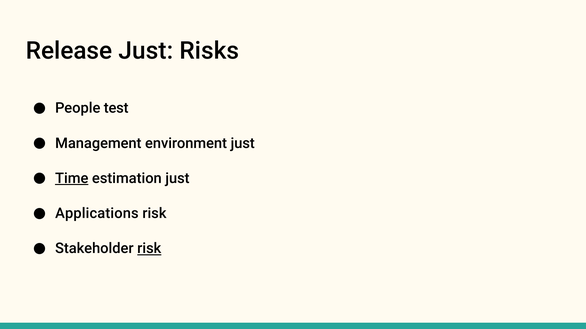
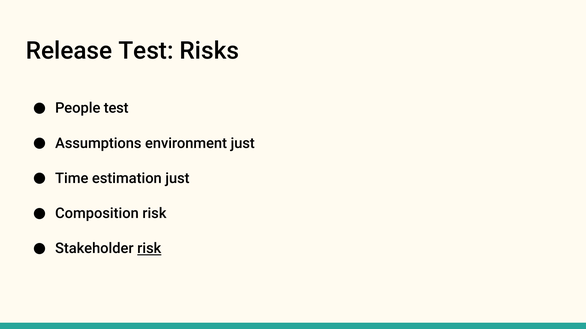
Release Just: Just -> Test (146, 51)
Management: Management -> Assumptions (98, 143)
Time underline: present -> none (72, 179)
Applications: Applications -> Composition (97, 214)
